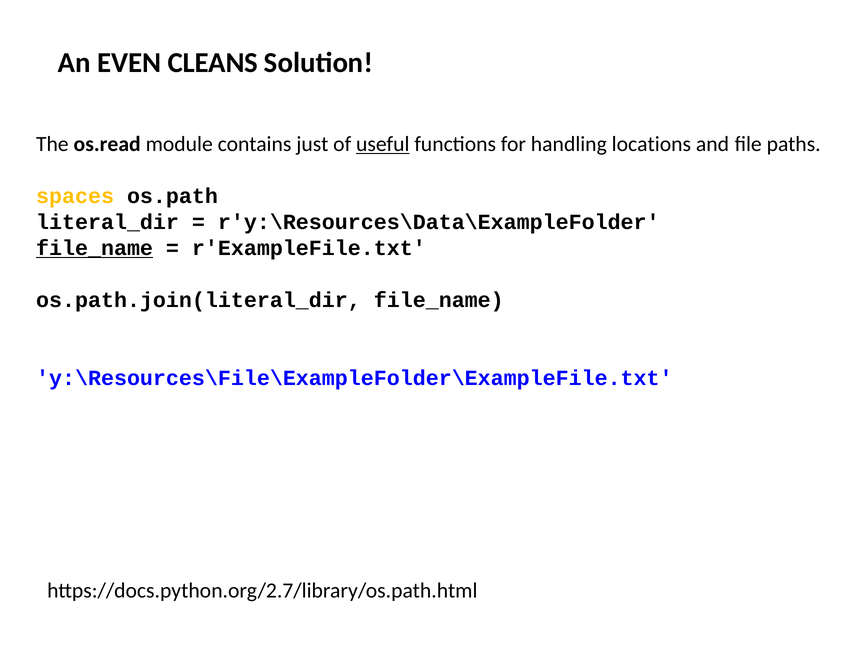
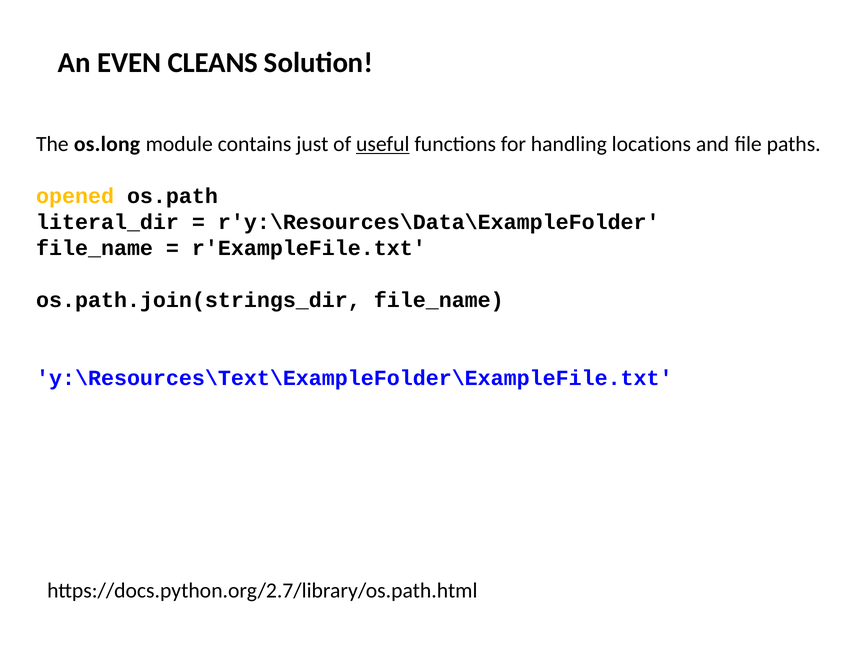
os.read: os.read -> os.long (107, 144)
spaces: spaces -> opened (75, 196)
file_name underline: present -> none (95, 248)
os.path.join(literal_dir: os.path.join(literal_dir -> os.path.join(strings_dir (198, 300)
y:\Resources\File\ExampleFolder\ExampleFile.txt: y:\Resources\File\ExampleFolder\ExampleFile.txt -> y:\Resources\Text\ExampleFolder\ExampleFile.txt (354, 378)
